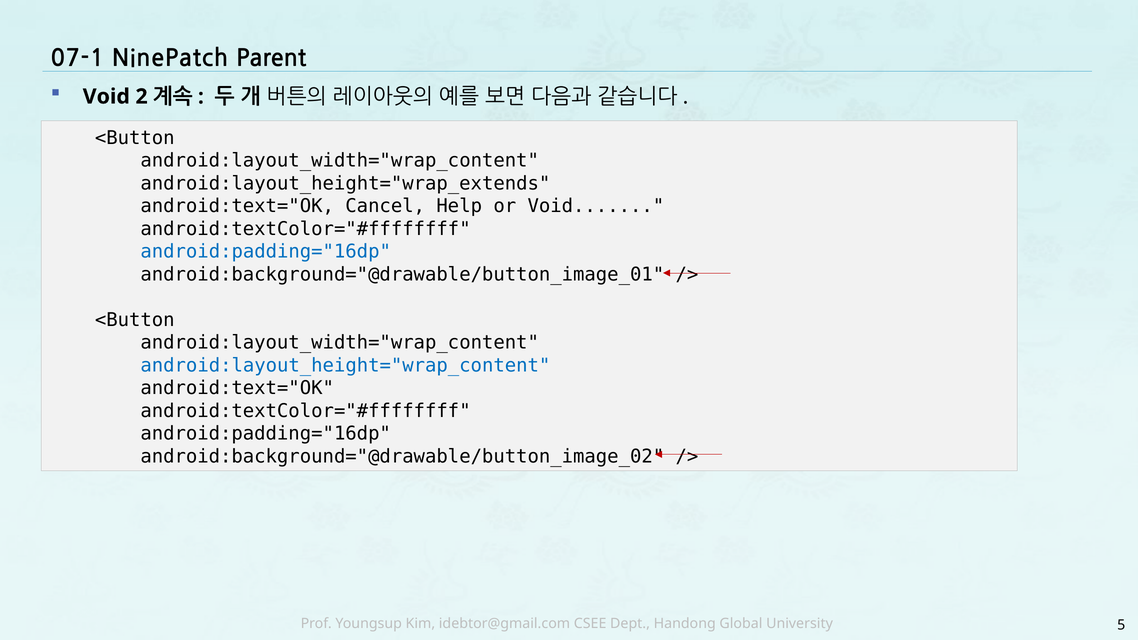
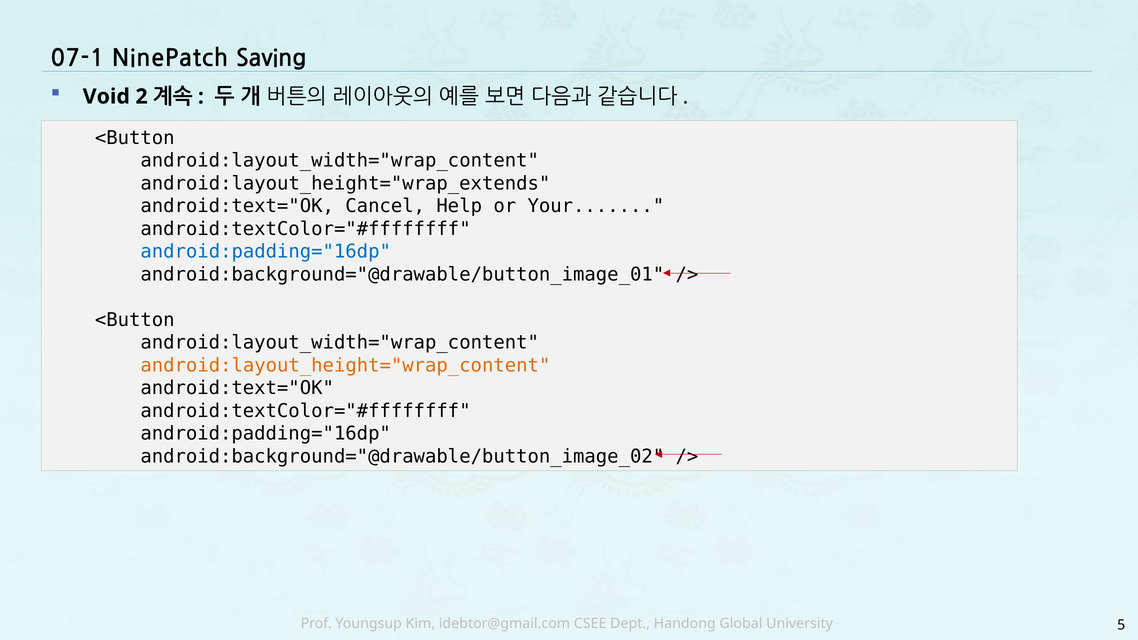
Parent: Parent -> Saving (271, 58)
or Void: Void -> Your (596, 206)
android:layout_height="wrap_content colour: blue -> orange (345, 365)
